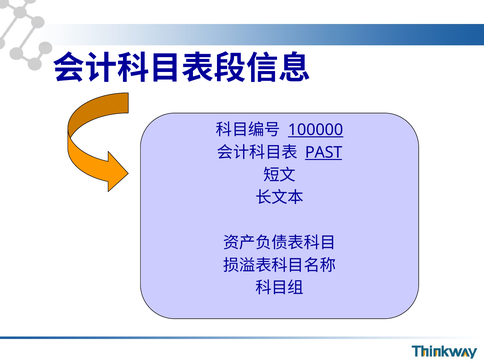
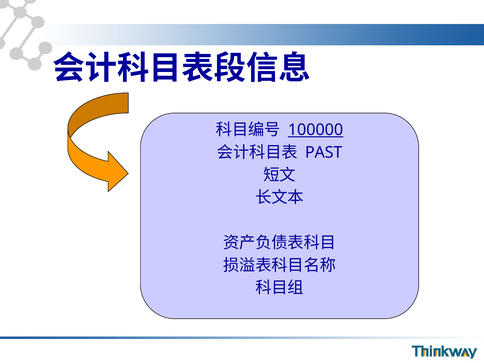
PAST underline: present -> none (324, 152)
